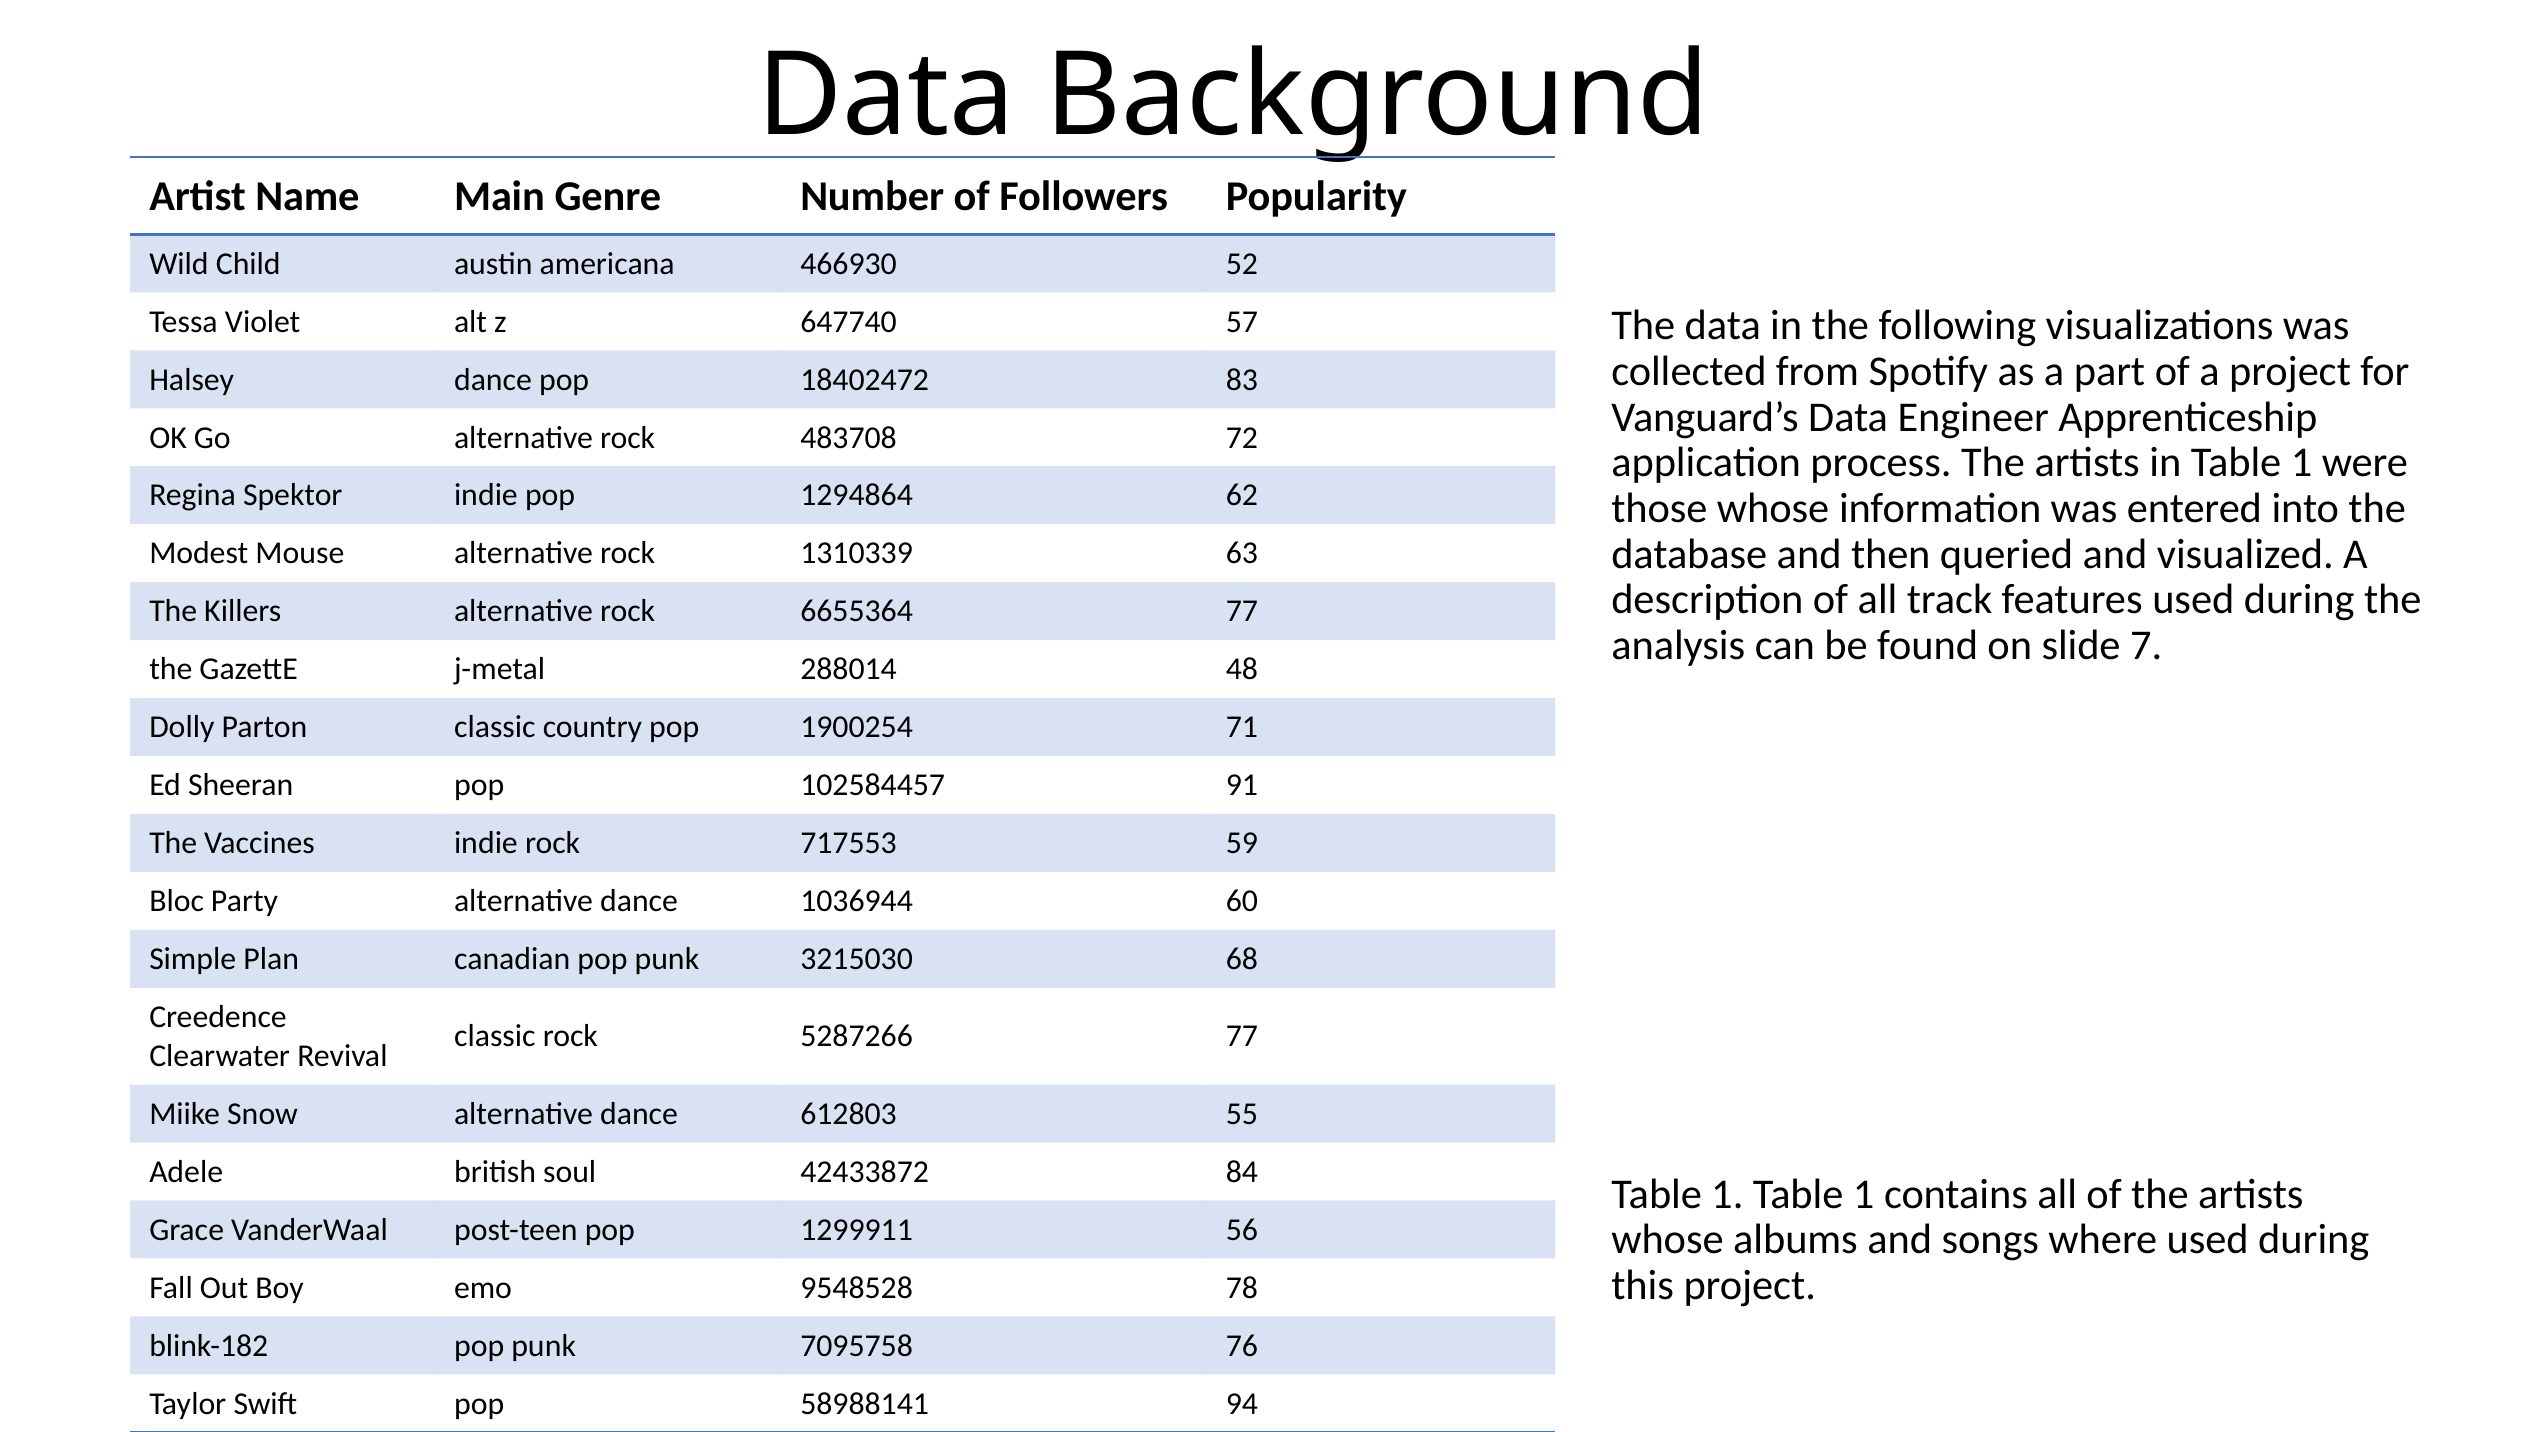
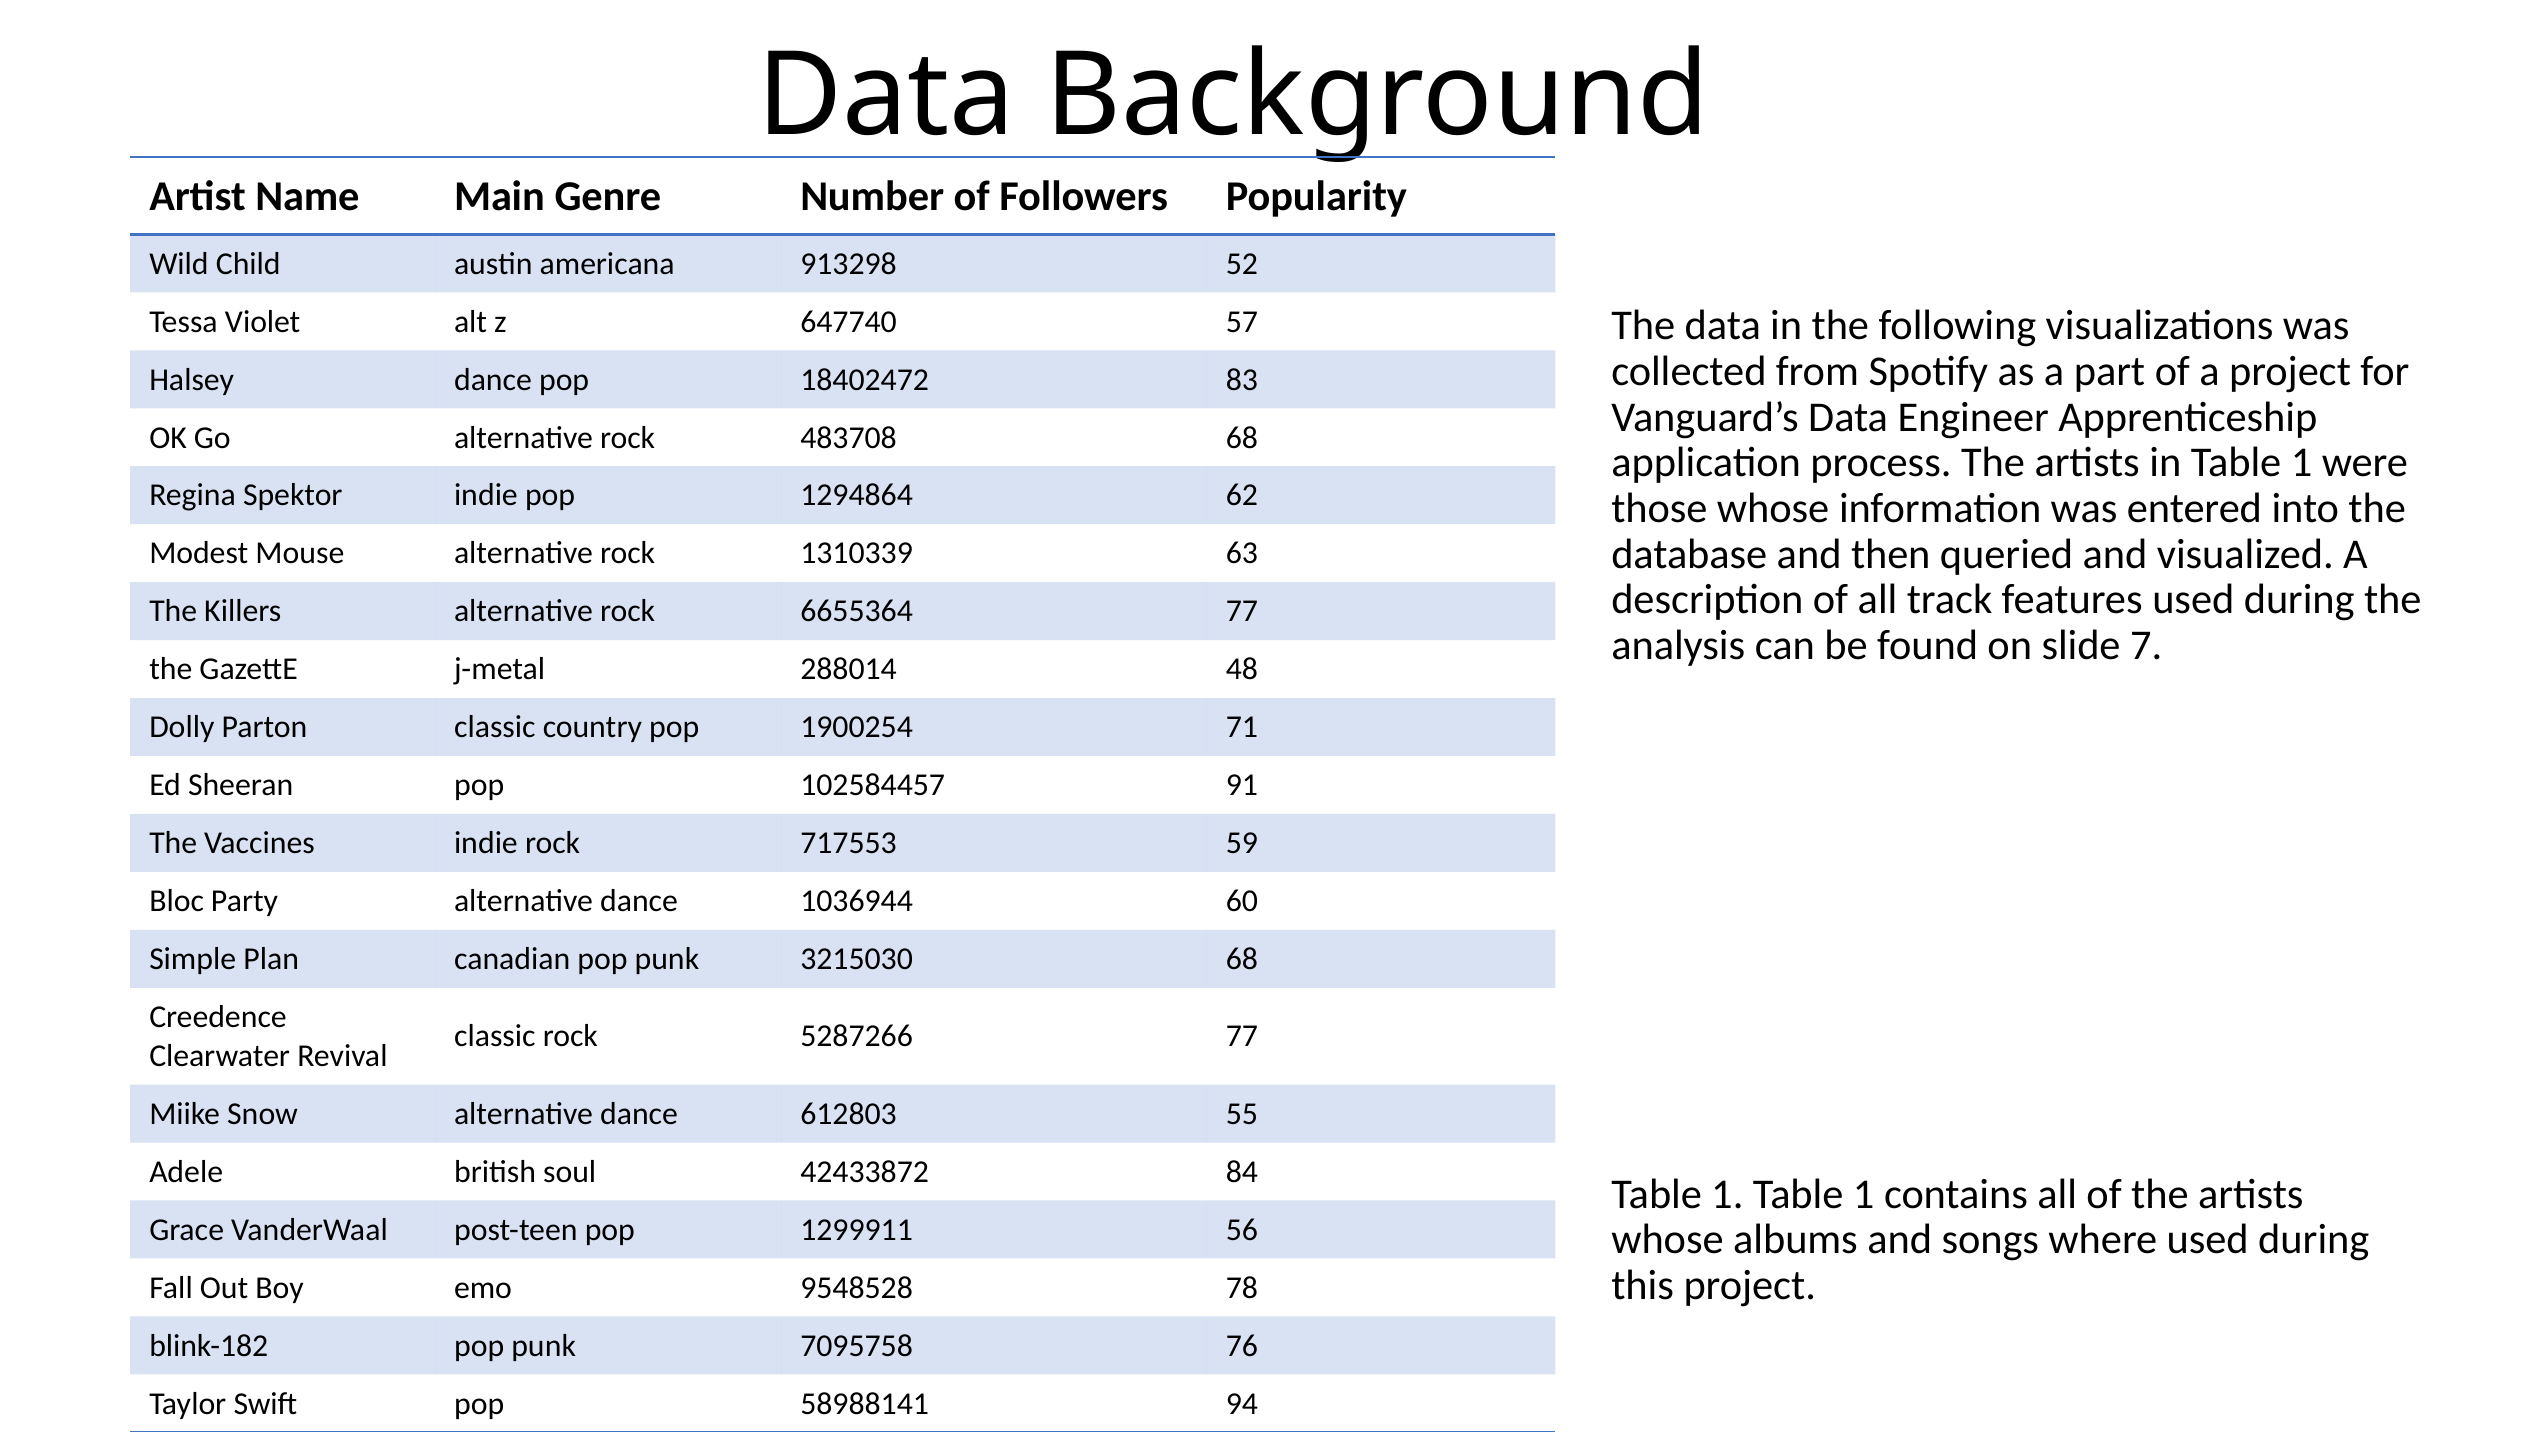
466930: 466930 -> 913298 (849, 264)
483708 72: 72 -> 68 (1242, 438)
